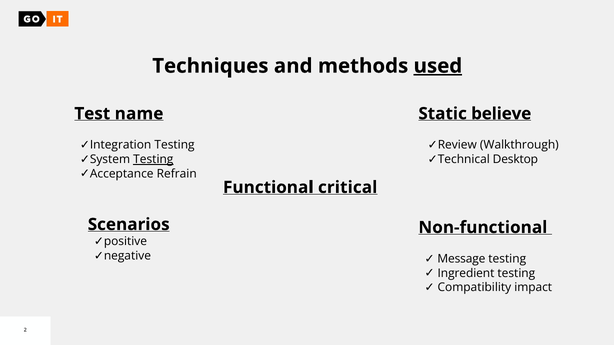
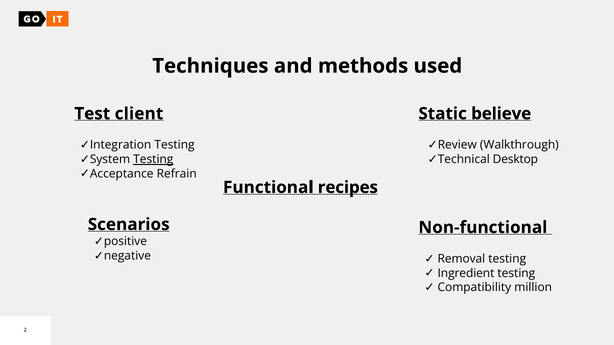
used underline: present -> none (438, 66)
name: name -> client (139, 114)
critical: critical -> recipes (348, 188)
Message: Message -> Removal (461, 259)
impact: impact -> million (533, 288)
